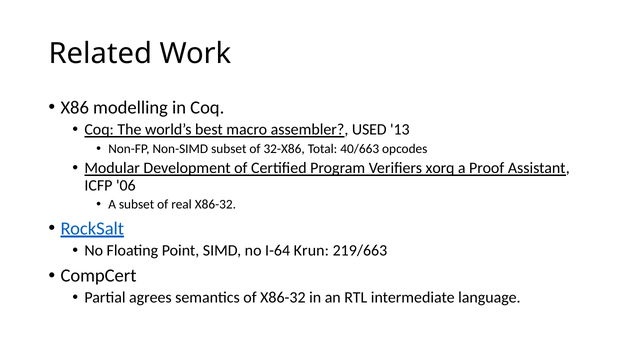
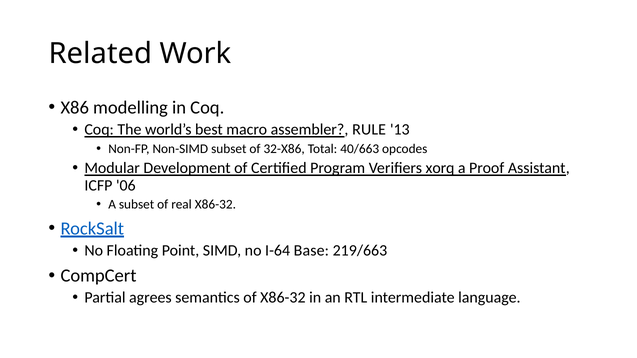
USED: USED -> RULE (369, 130)
Krun: Krun -> Base (311, 251)
